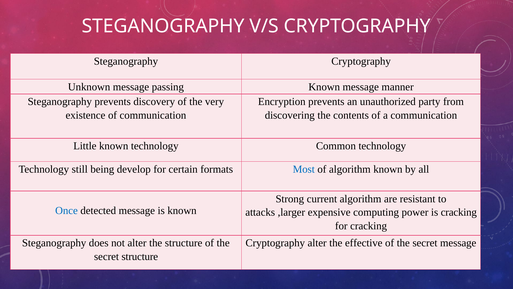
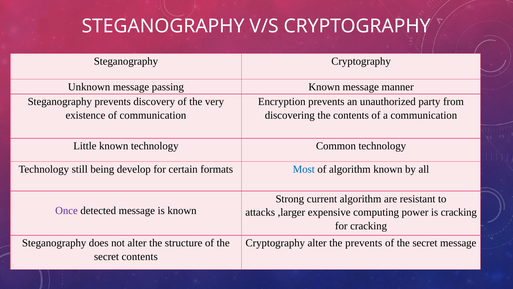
Once colour: blue -> purple (66, 210)
the effective: effective -> prevents (364, 243)
secret structure: structure -> contents (140, 256)
